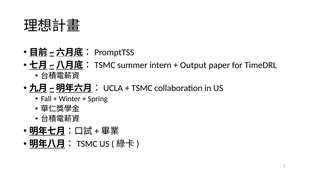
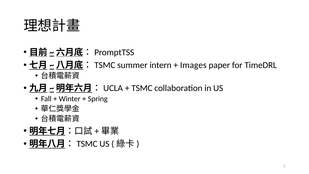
Output: Output -> Images (193, 65)
